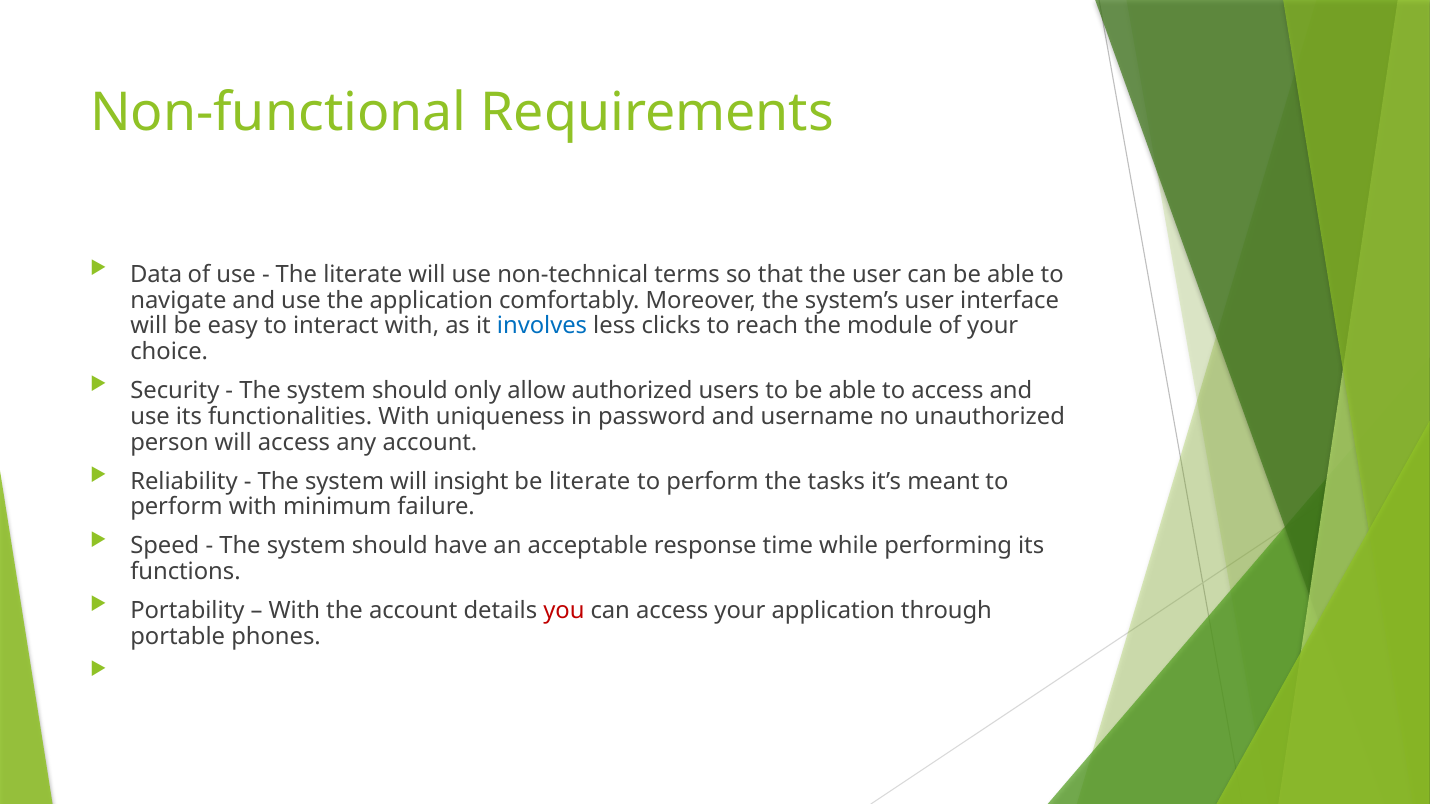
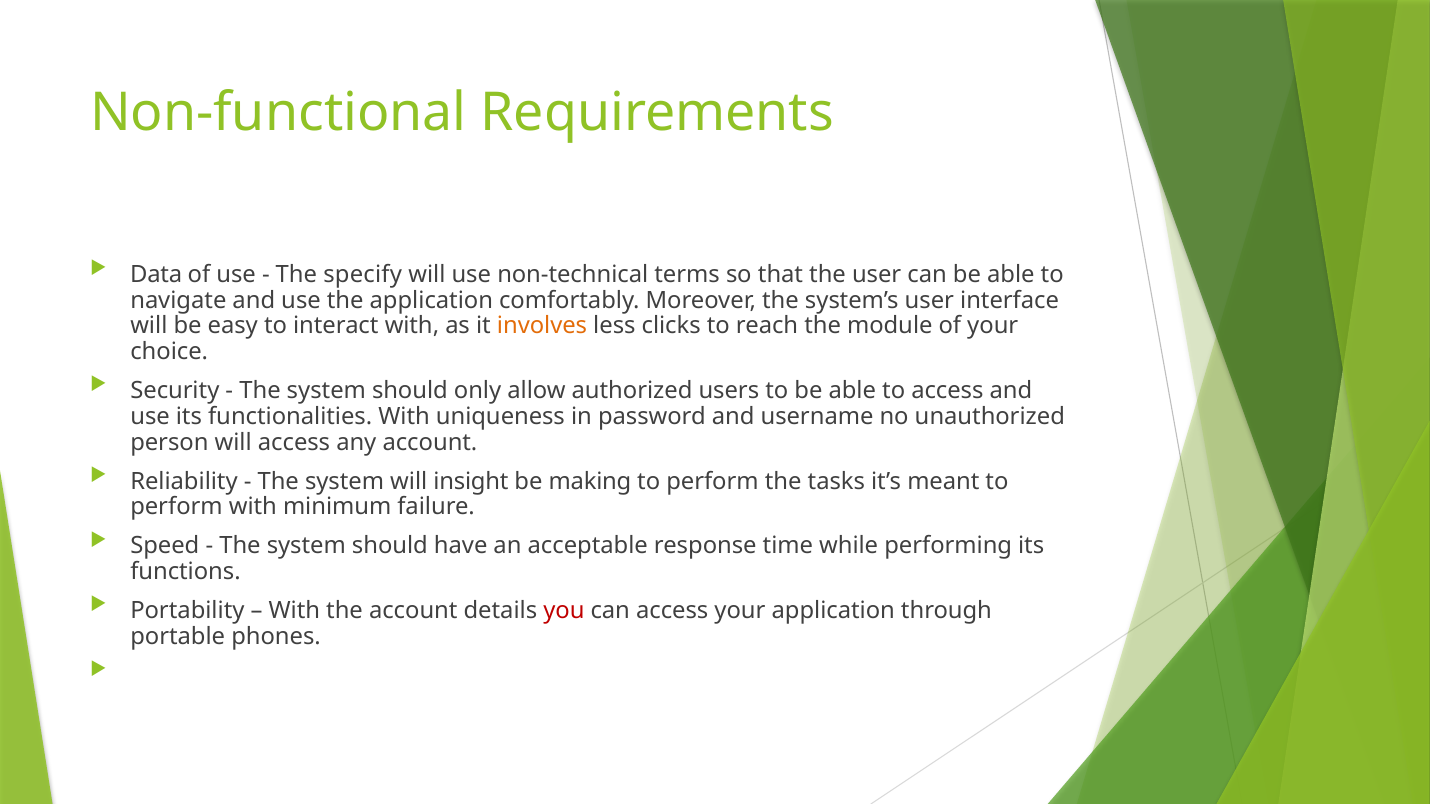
The literate: literate -> specify (363, 275)
involves colour: blue -> orange (542, 326)
be literate: literate -> making (590, 482)
